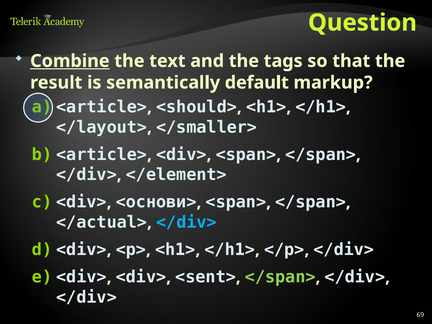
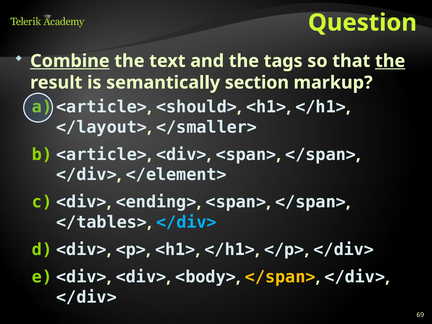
the underline: none -> present (390, 61)
default: default -> section (257, 83)
<oснови>: <oснови> -> <ending> (156, 202)
</actual>: </actual> -> </tables> (102, 222)
<sent>: <sent> -> <body> (206, 277)
</span> colour: light green -> yellow (280, 277)
